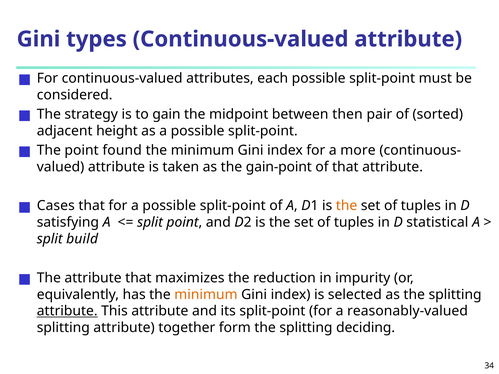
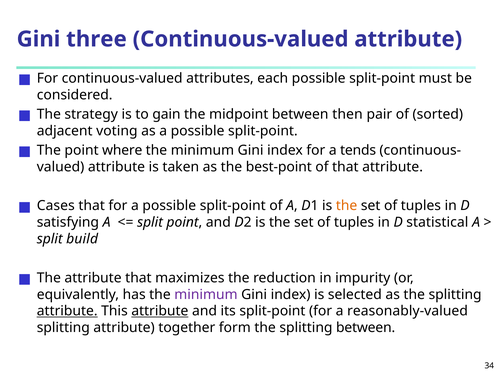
types: types -> three (96, 39)
height: height -> voting (117, 131)
found: found -> where (122, 150)
more: more -> tends (358, 150)
gain-point: gain-point -> best-point (279, 167)
minimum colour: orange -> purple (206, 295)
attribute underline: none -> present (160, 311)
splitting deciding: deciding -> between (366, 328)
